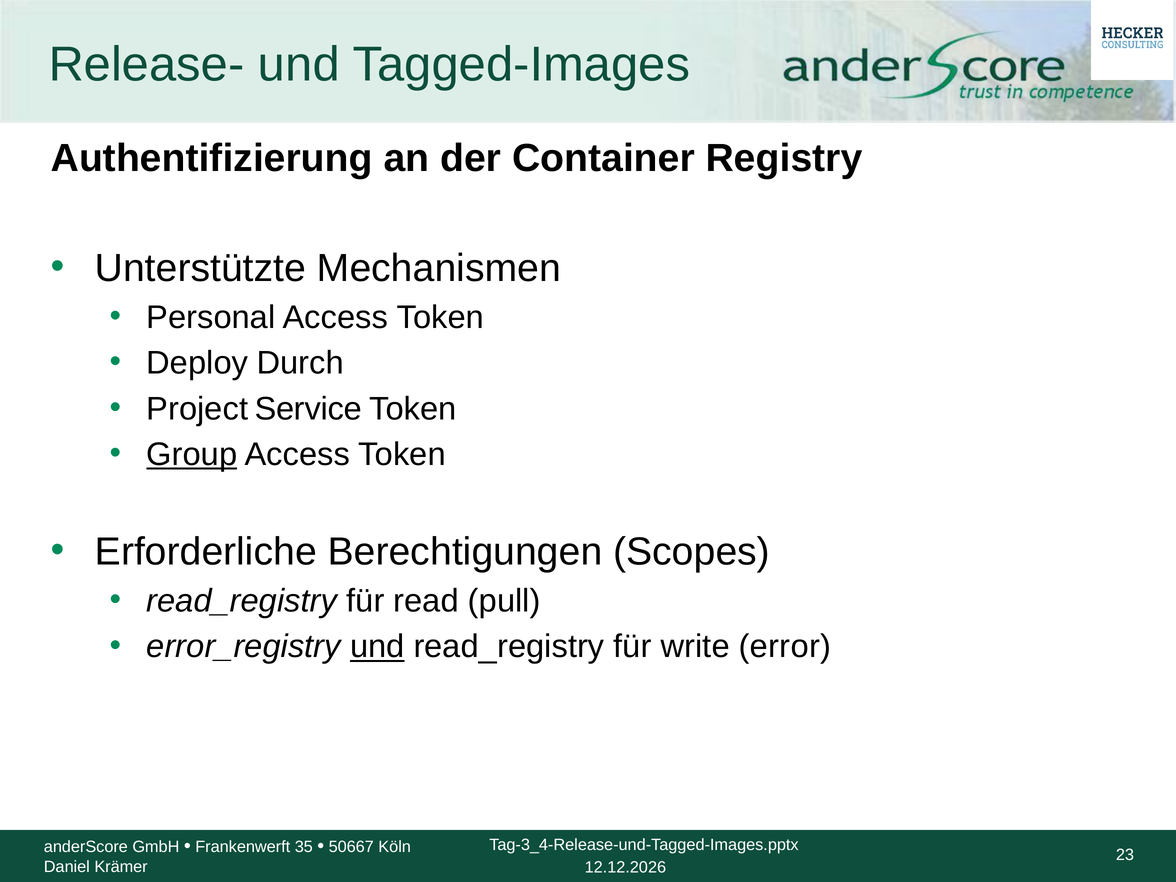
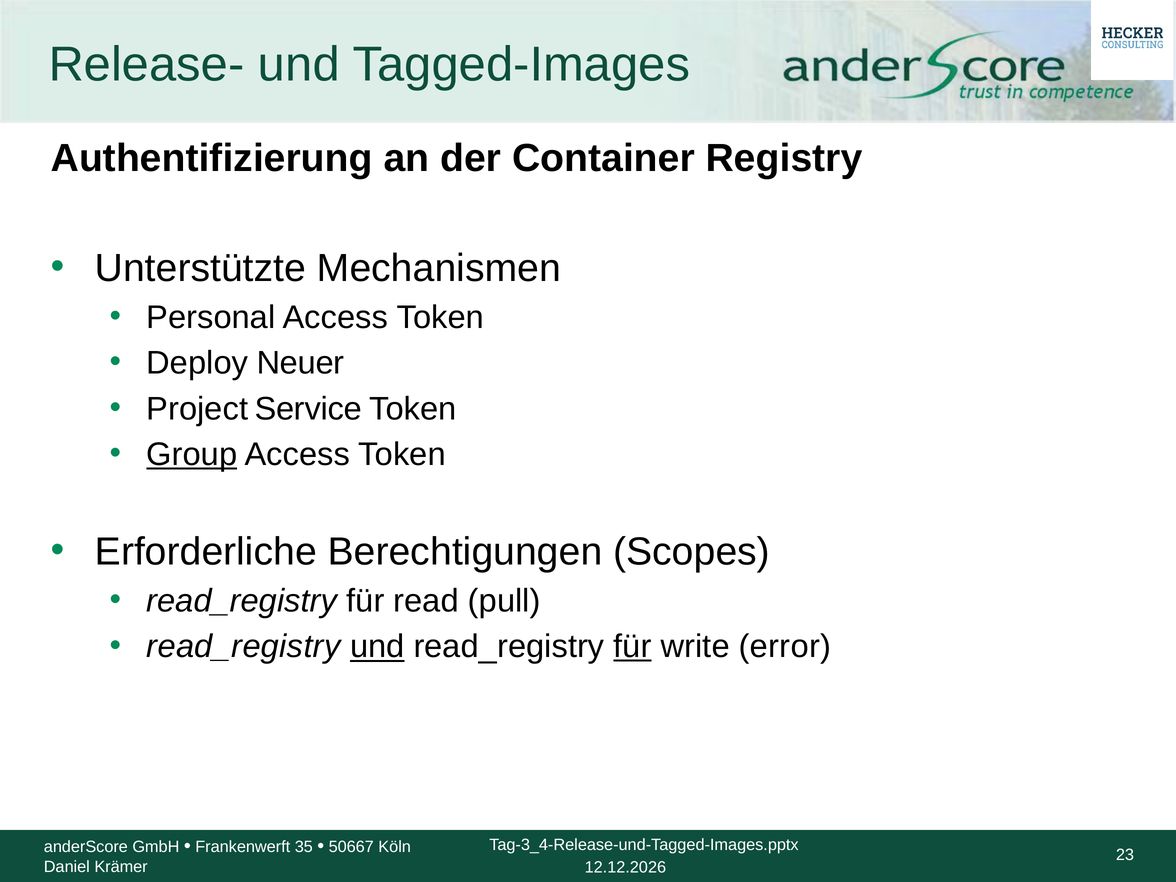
Durch: Durch -> Neuer (300, 363)
error_registry: error_registry -> read_registry (243, 647)
für underline: none -> present (632, 647)
